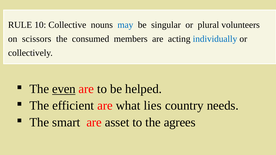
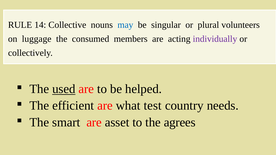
10: 10 -> 14 (40, 25)
scissors: scissors -> luggage (37, 39)
individually colour: blue -> purple (215, 39)
even: even -> used (64, 89)
lies: lies -> test (153, 106)
